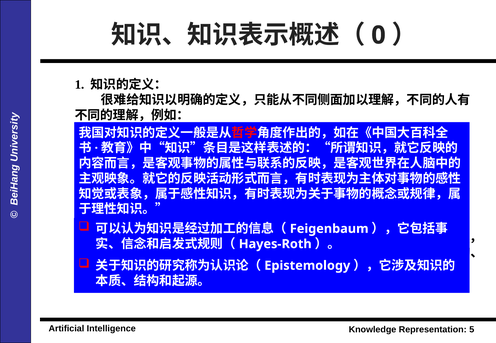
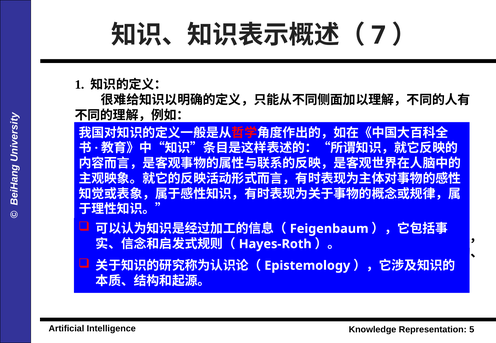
0: 0 -> 7 (378, 35)
